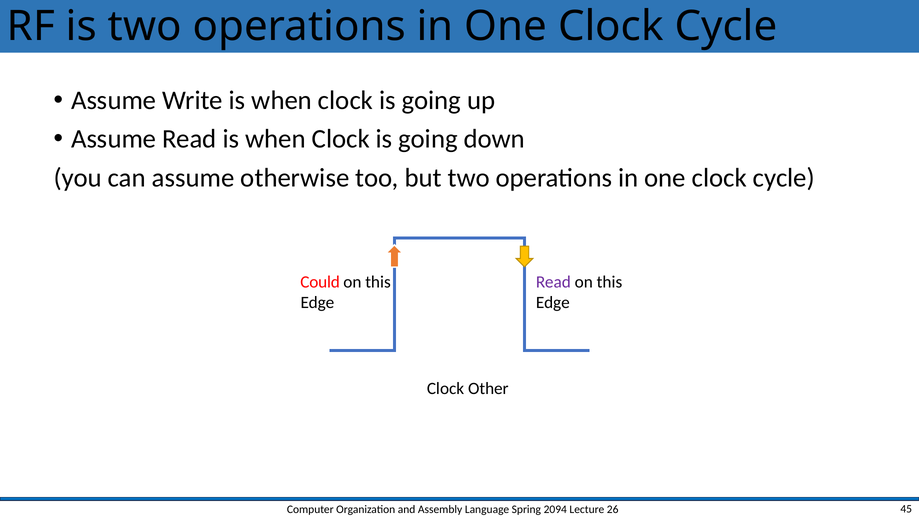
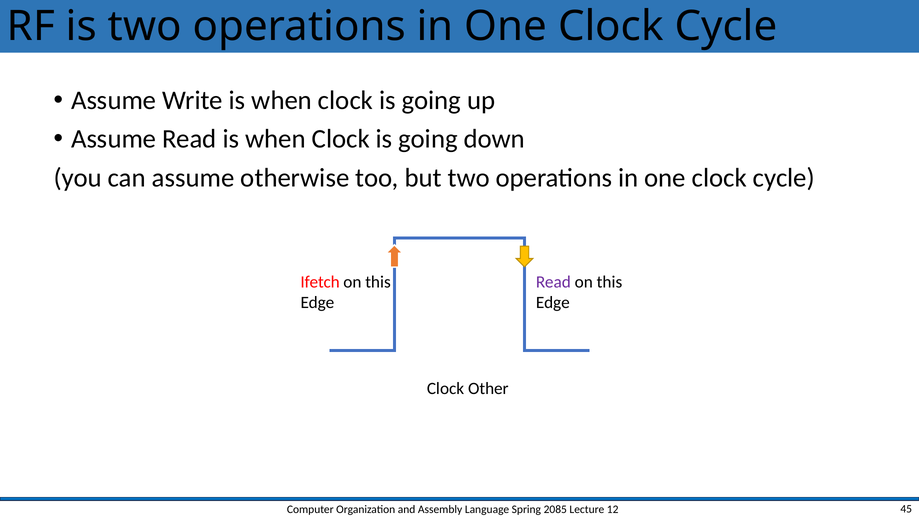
Could: Could -> Ifetch (320, 282)
2094: 2094 -> 2085 (555, 509)
26: 26 -> 12 (613, 509)
